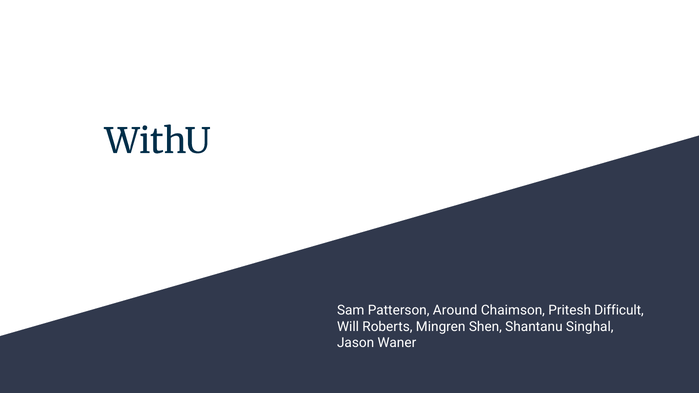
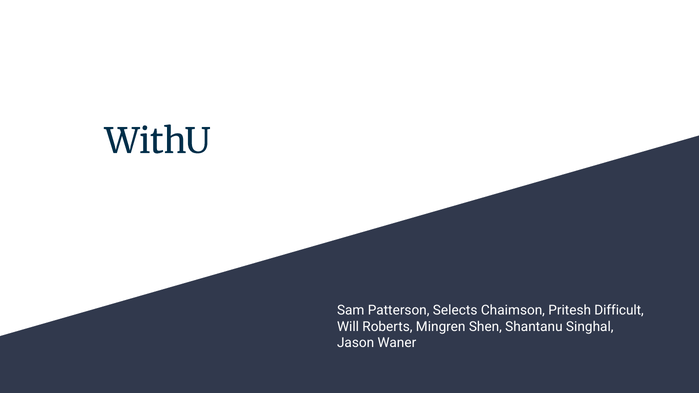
Around: Around -> Selects (455, 310)
